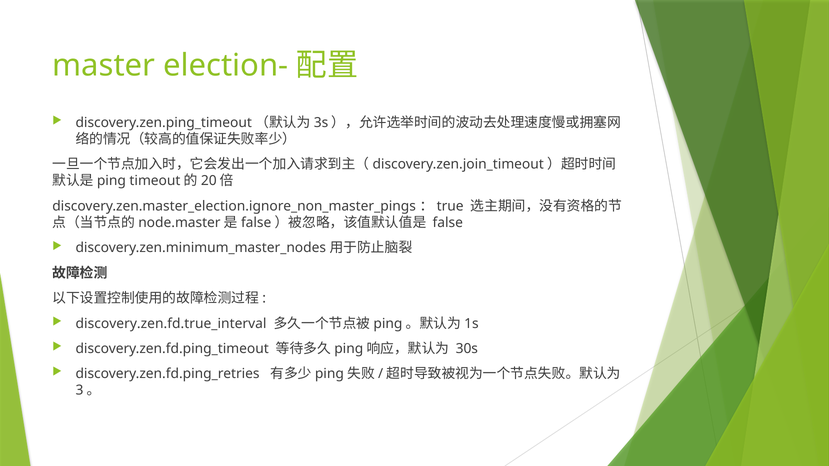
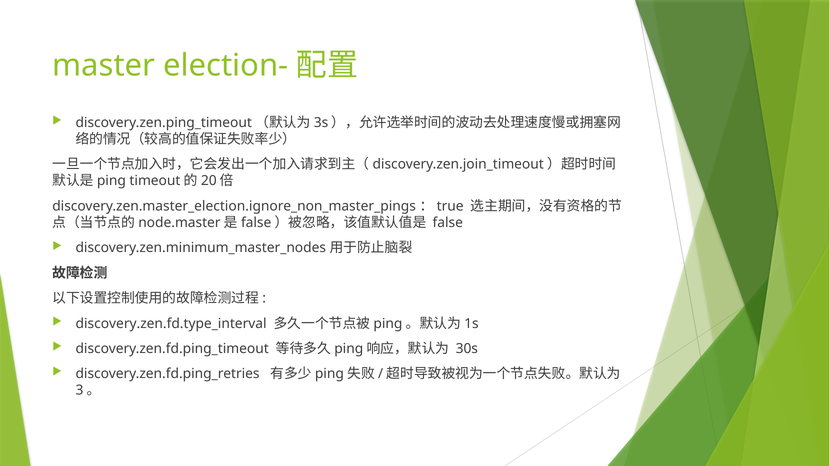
discovery.zen.fd.true_interval: discovery.zen.fd.true_interval -> discovery.zen.fd.type_interval (171, 324)
